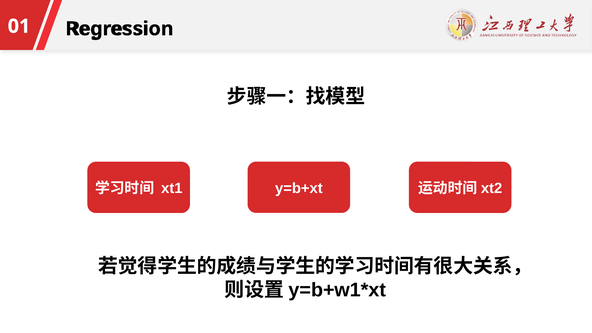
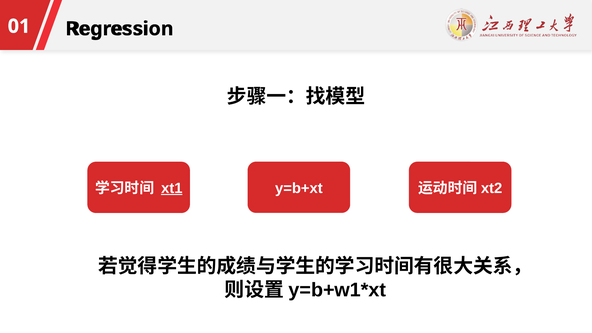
xt1 underline: none -> present (172, 188)
